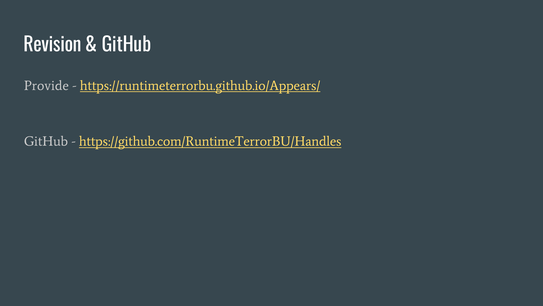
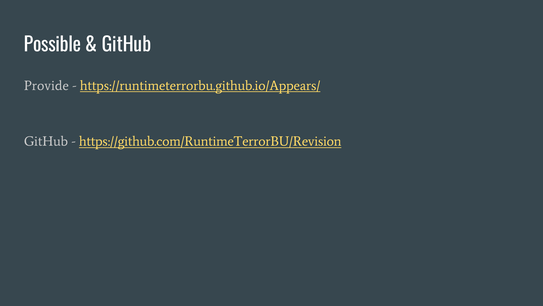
Revision: Revision -> Possible (52, 45)
https://github.com/RuntimeTerrorBU/Handles: https://github.com/RuntimeTerrorBU/Handles -> https://github.com/RuntimeTerrorBU/Revision (210, 141)
